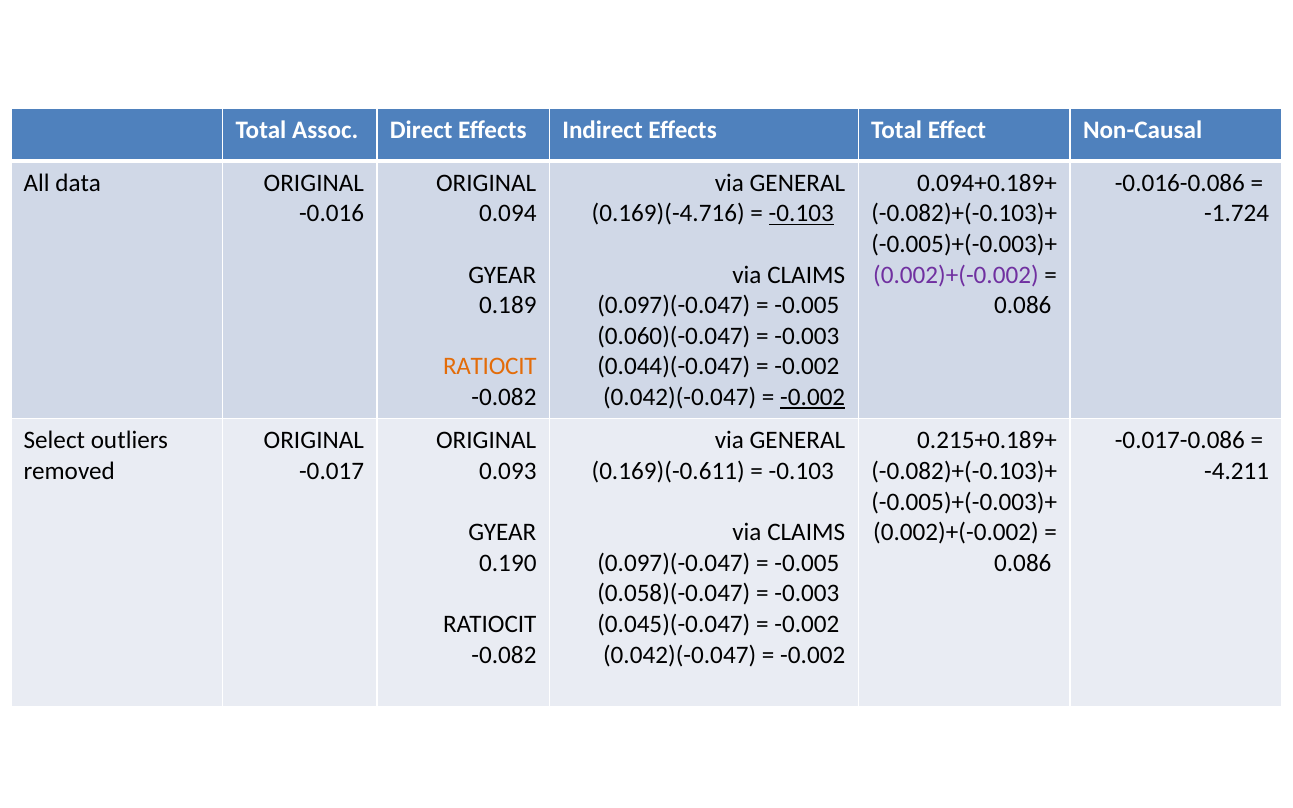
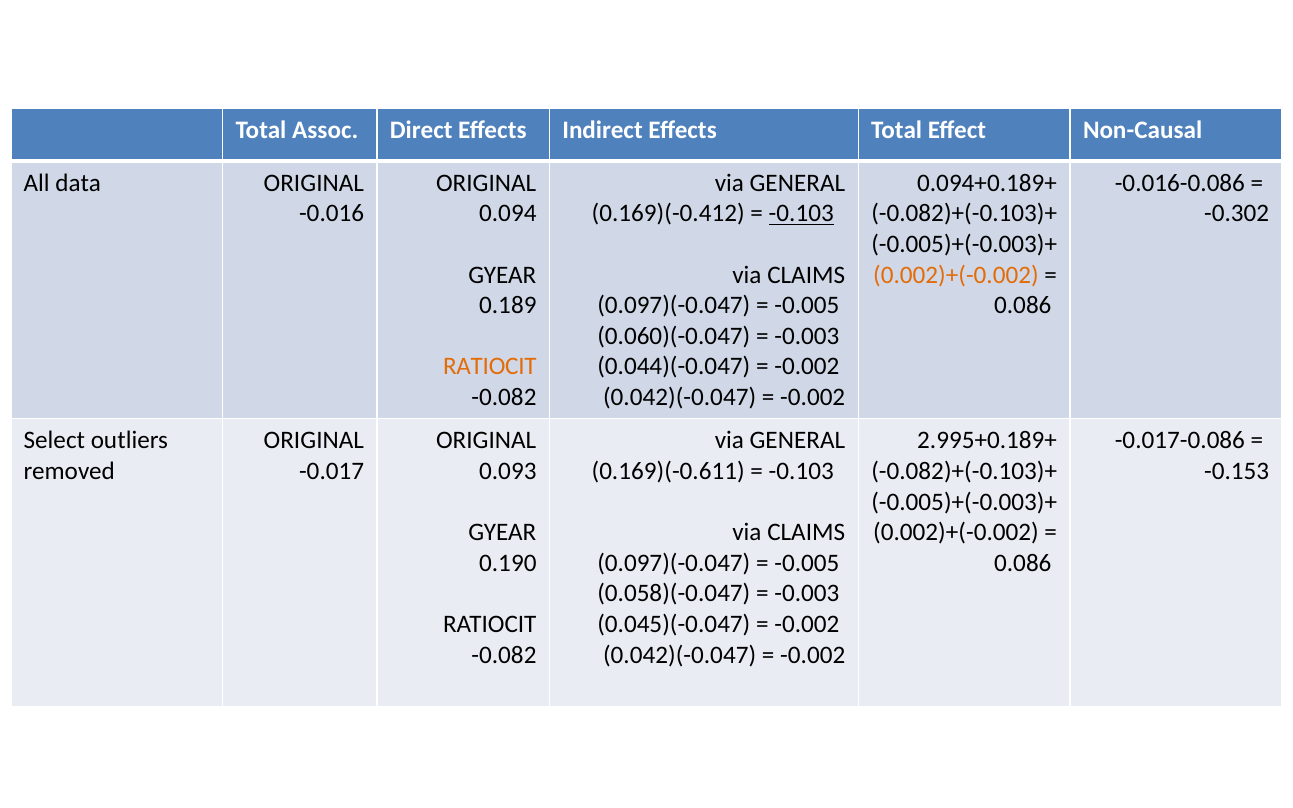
0.169)(-4.716: 0.169)(-4.716 -> 0.169)(-0.412 (668, 214)
-1.724: -1.724 -> -0.302 (1237, 214)
0.002)+(-0.002 colour: purple -> orange (956, 275)
-0.002 underline: present -> none (813, 397)
0.215+0.189+: 0.215+0.189+ -> 2.995+0.189+ (987, 441)
-4.211: -4.211 -> -0.153 (1237, 471)
